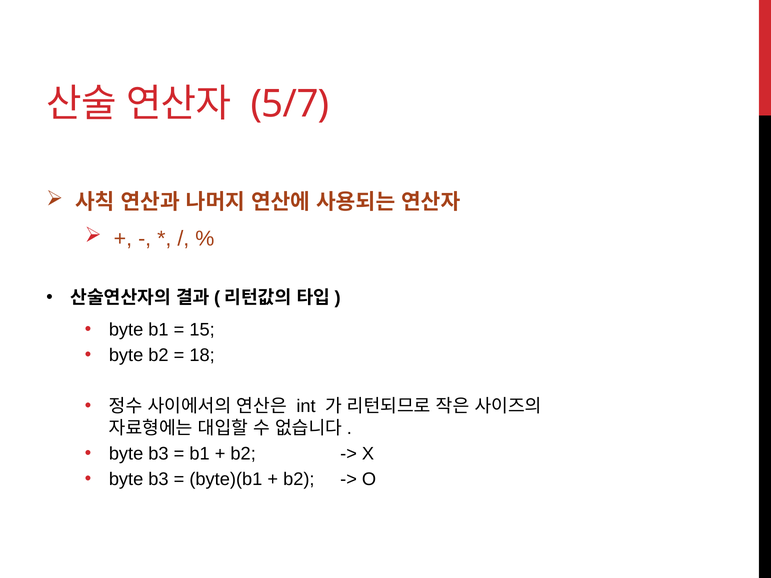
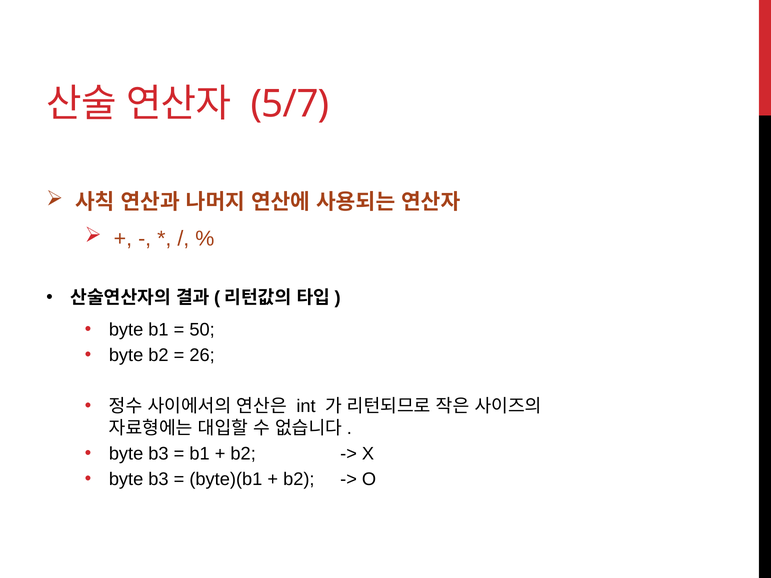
15: 15 -> 50 (202, 330)
18: 18 -> 26 (202, 355)
